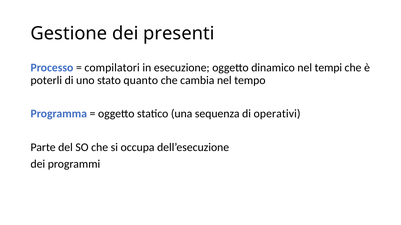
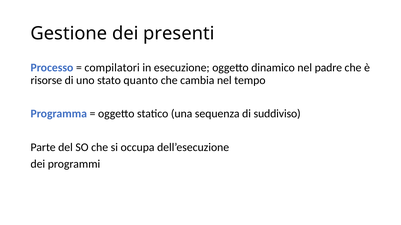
tempi: tempi -> padre (328, 68)
poterli: poterli -> risorse (46, 80)
operativi: operativi -> suddiviso (277, 114)
